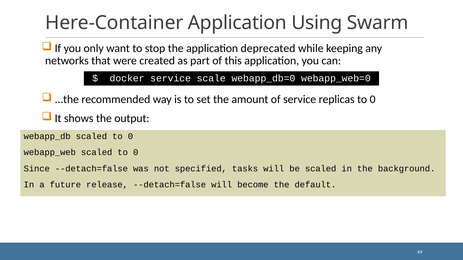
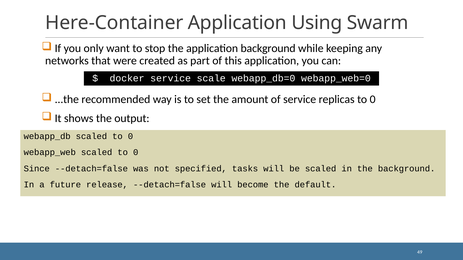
application deprecated: deprecated -> background (268, 48)
